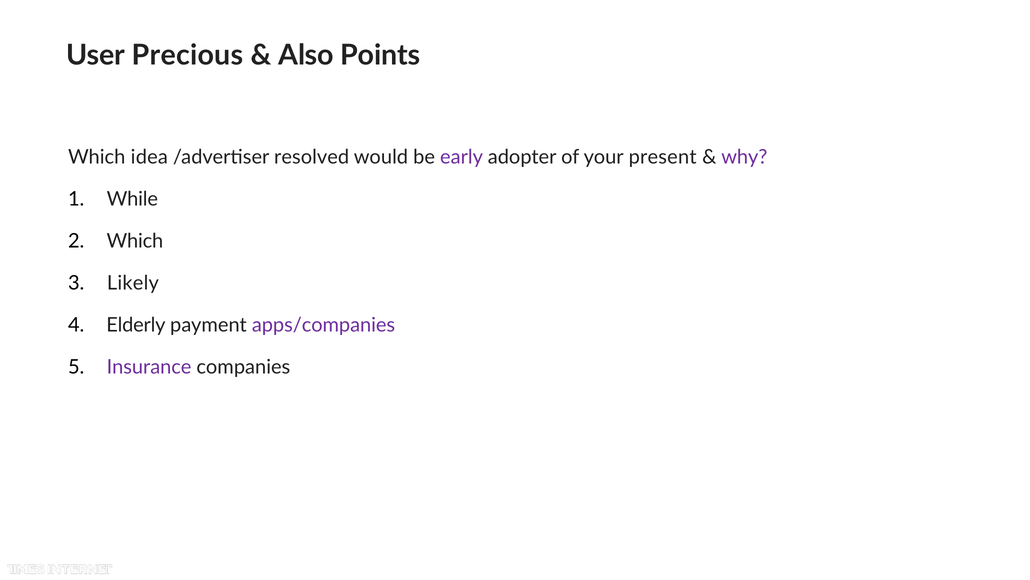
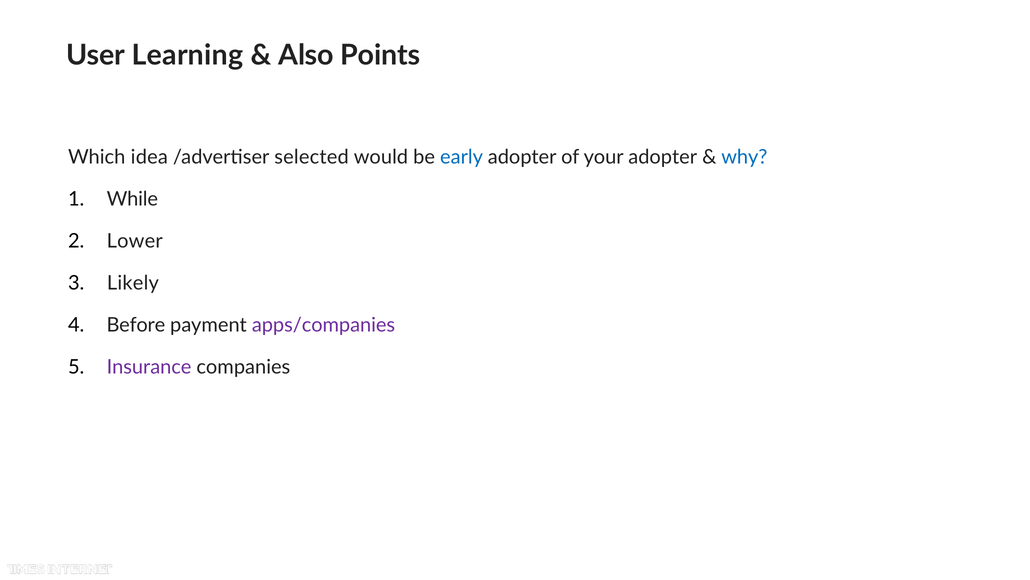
Precious: Precious -> Learning (187, 55)
resolved: resolved -> selected (312, 157)
early colour: purple -> blue (462, 157)
your present: present -> adopter (663, 157)
why colour: purple -> blue (744, 157)
Which: Which -> Lower (135, 241)
Elderly: Elderly -> Before (136, 325)
